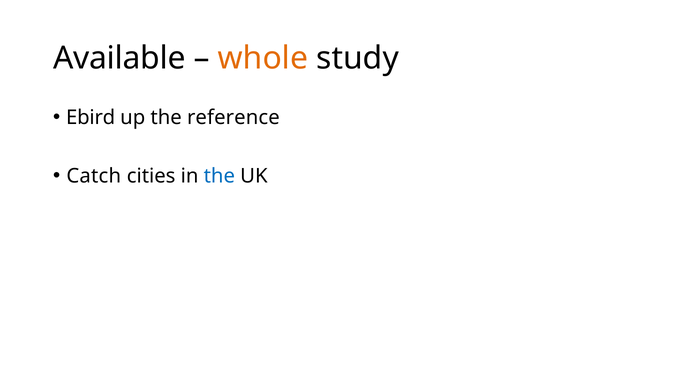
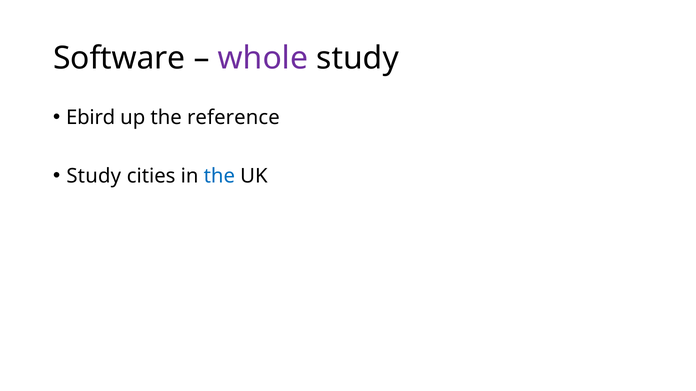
Available: Available -> Software (119, 58)
whole colour: orange -> purple (263, 58)
Catch: Catch -> Study (94, 176)
